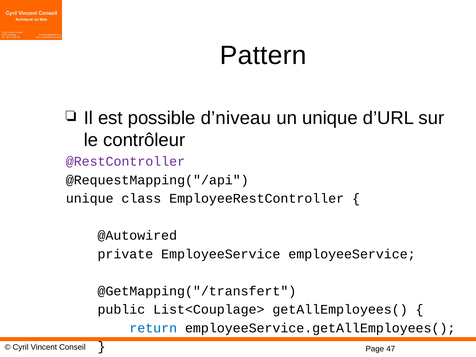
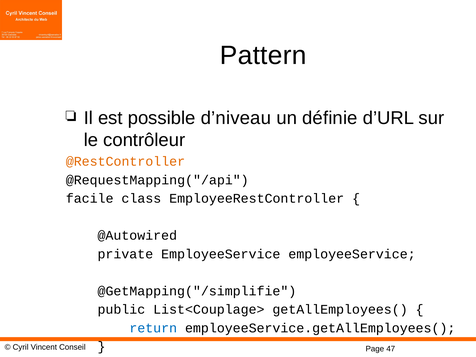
un unique: unique -> définie (330, 118)
@RestController colour: purple -> orange (125, 161)
unique: unique -> facile (90, 198)
@GetMapping("/transfert: @GetMapping("/transfert -> @GetMapping("/simplifie (197, 291)
